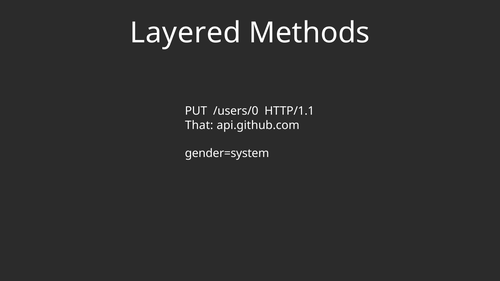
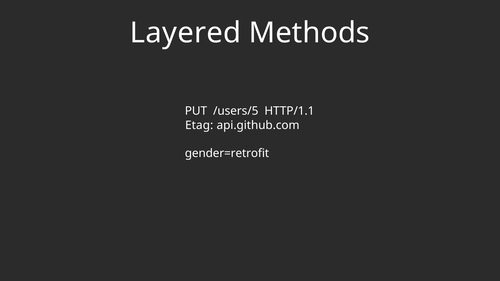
/users/0: /users/0 -> /users/5 (236, 111)
That: That -> Etag (199, 125)
gender=system: gender=system -> gender=retrofit (227, 153)
